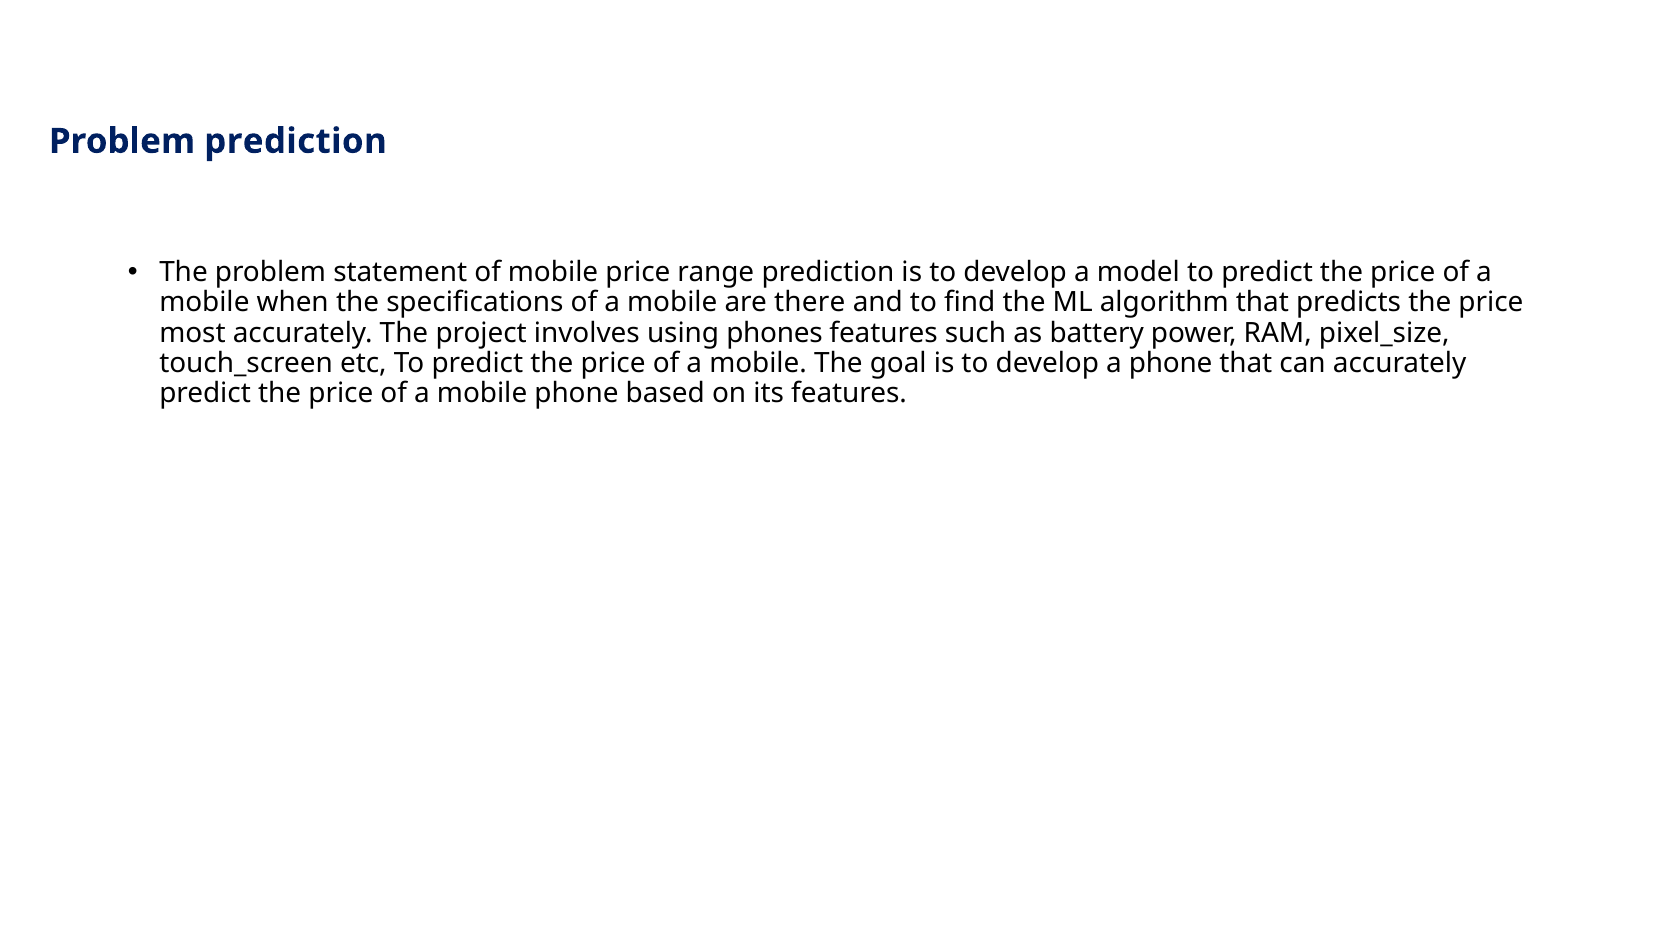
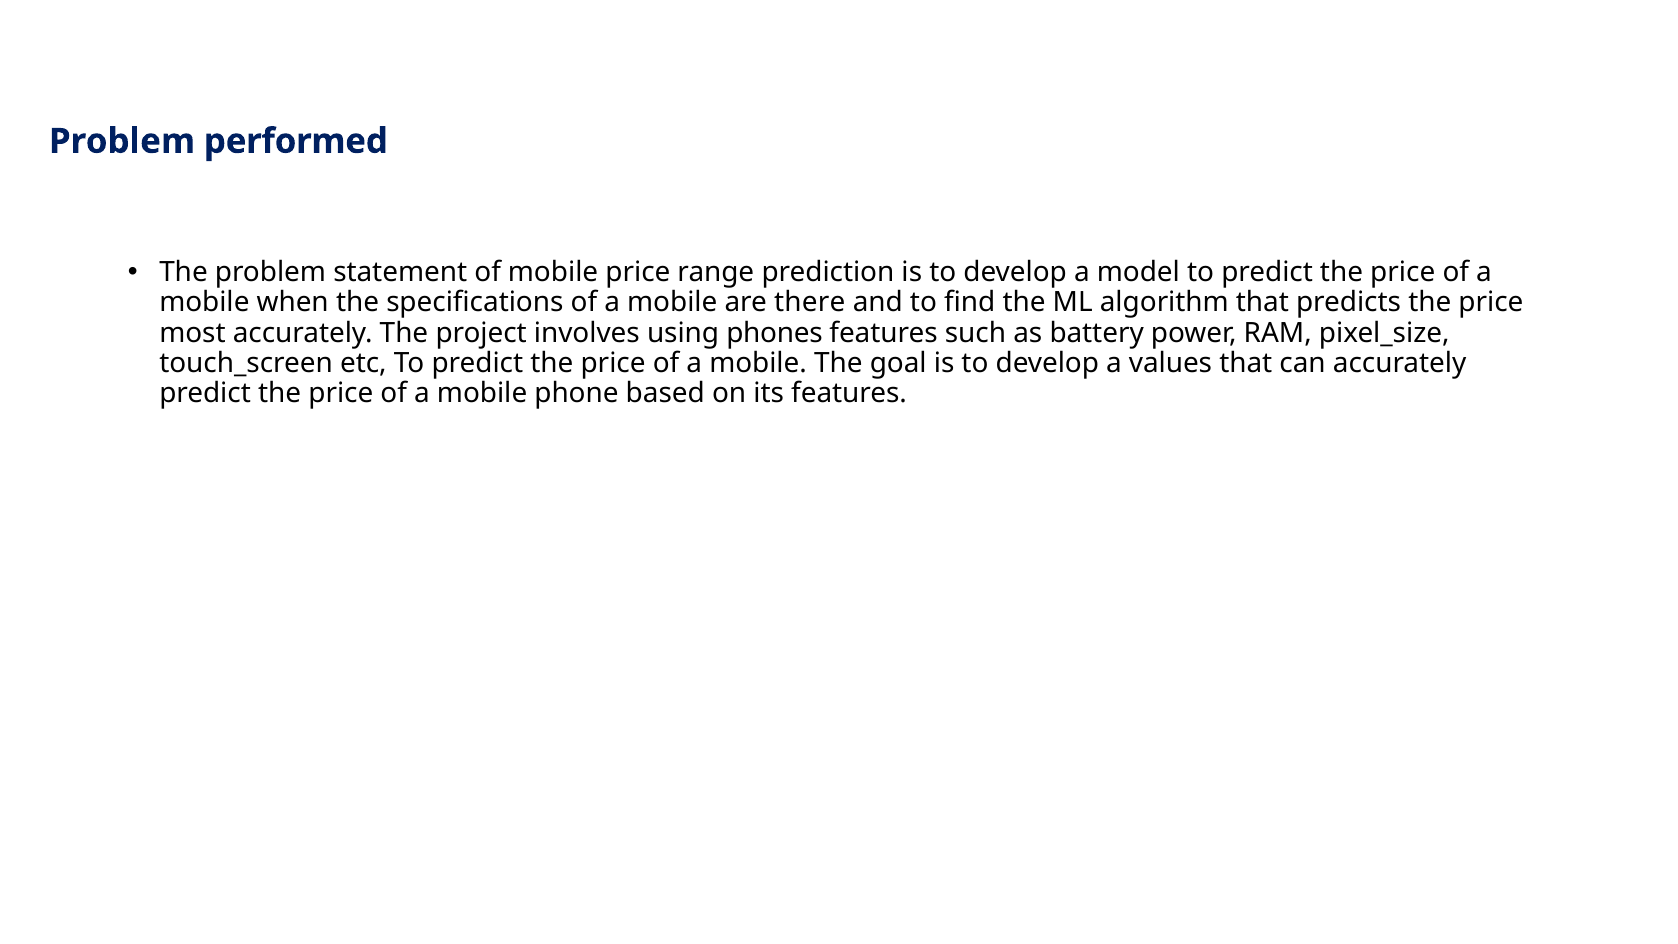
Problem prediction: prediction -> performed (296, 141)
a phone: phone -> values (1171, 363)
